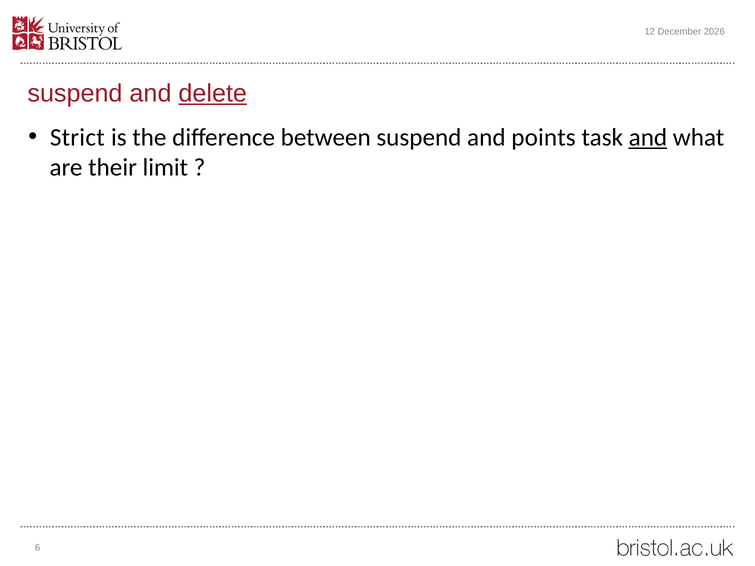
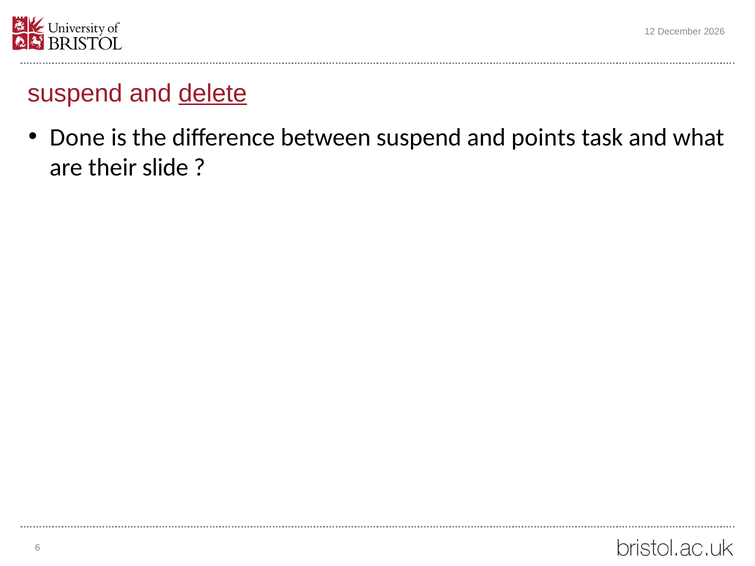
Strict: Strict -> Done (77, 137)
and underline: present -> none (648, 137)
limit: limit -> slide (165, 167)
